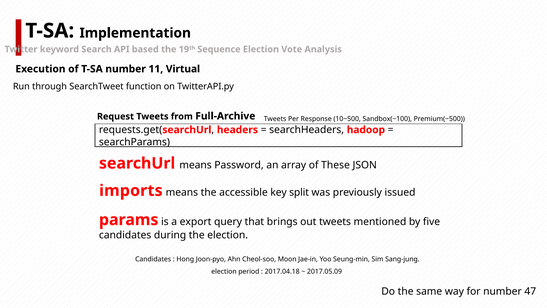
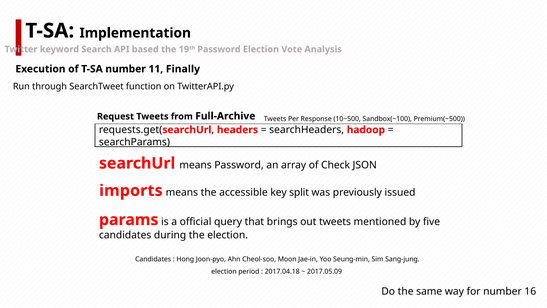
19th Sequence: Sequence -> Password (219, 49)
Virtual: Virtual -> Finally (183, 69)
These: These -> Check (336, 165)
export: export -> official (196, 221)
47: 47 -> 16 (530, 291)
